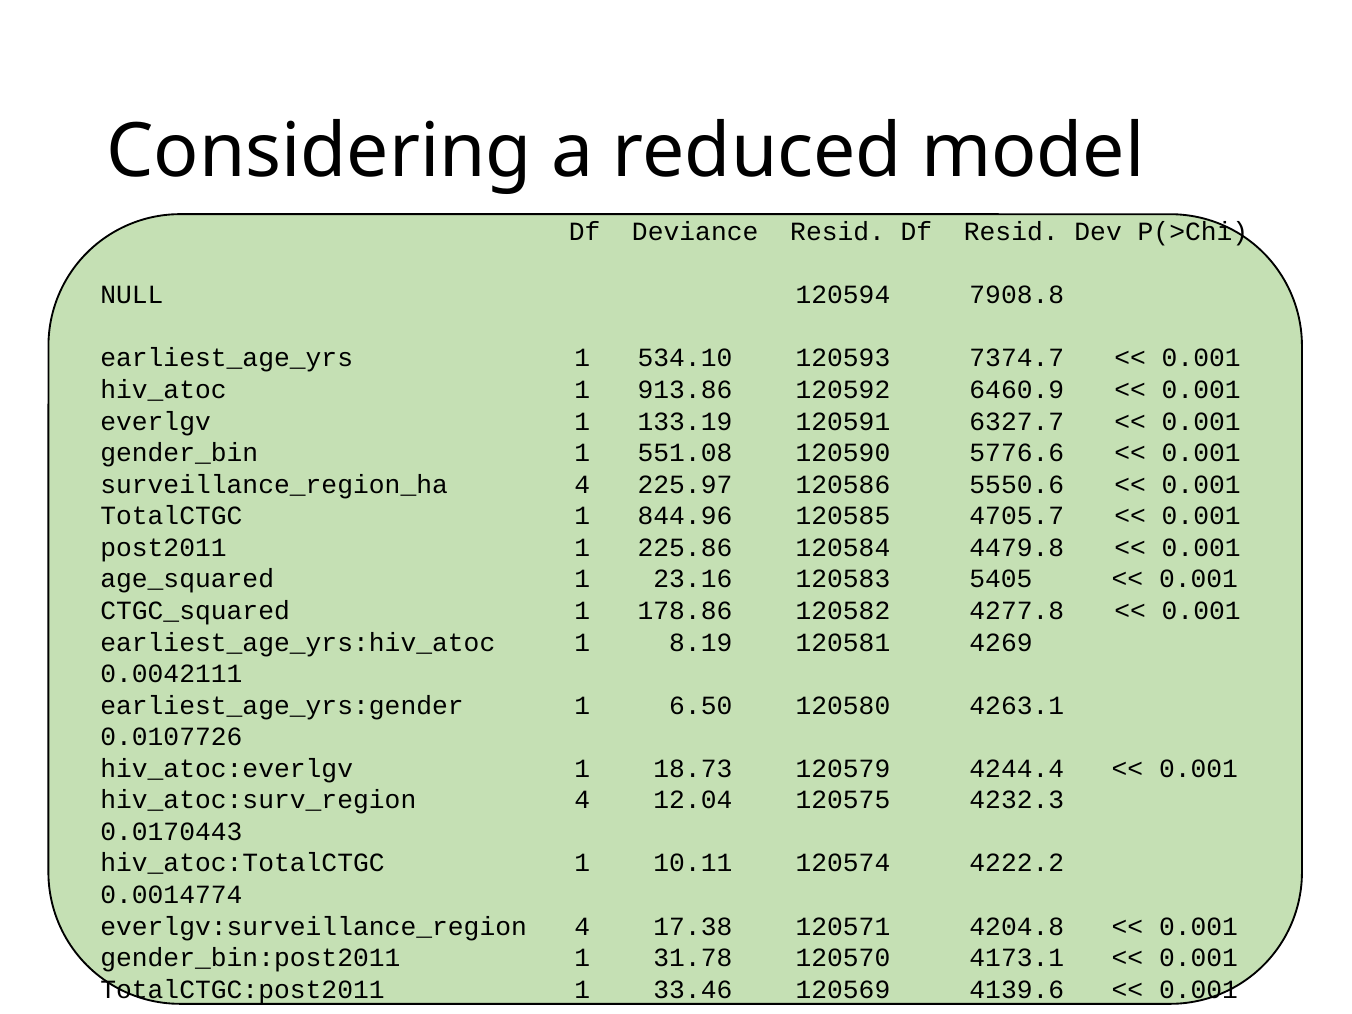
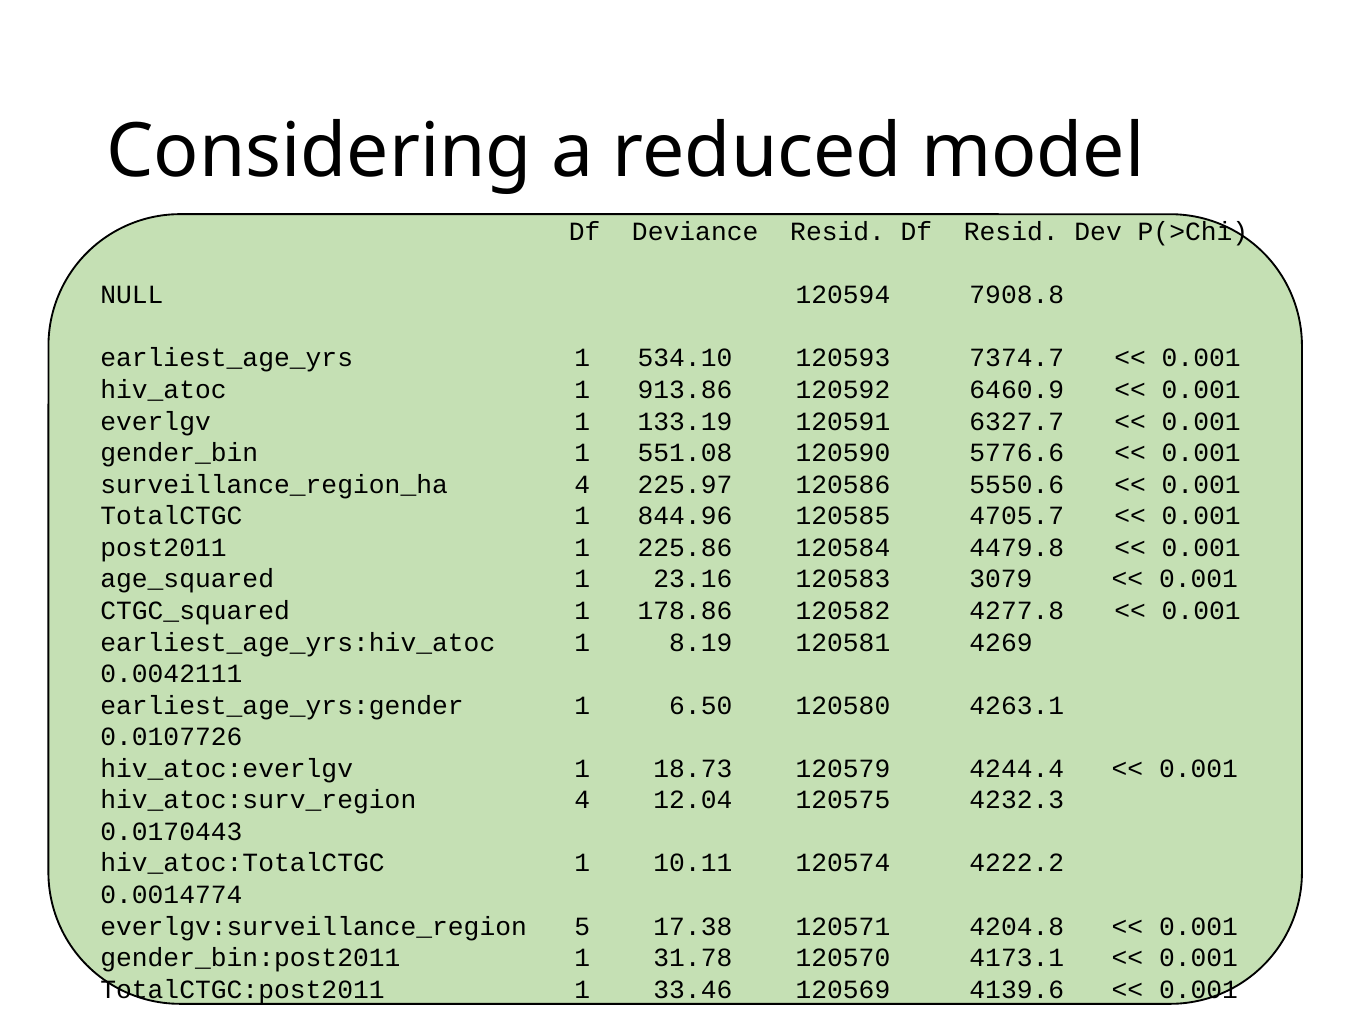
5405: 5405 -> 3079 (1001, 579)
everlgv:surveillance_region 4: 4 -> 5 (582, 926)
